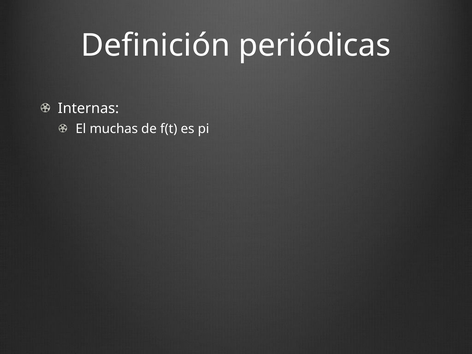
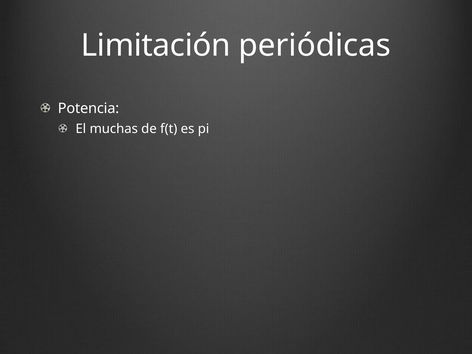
Definición: Definición -> Limitación (156, 45)
Internas: Internas -> Potencia (89, 109)
